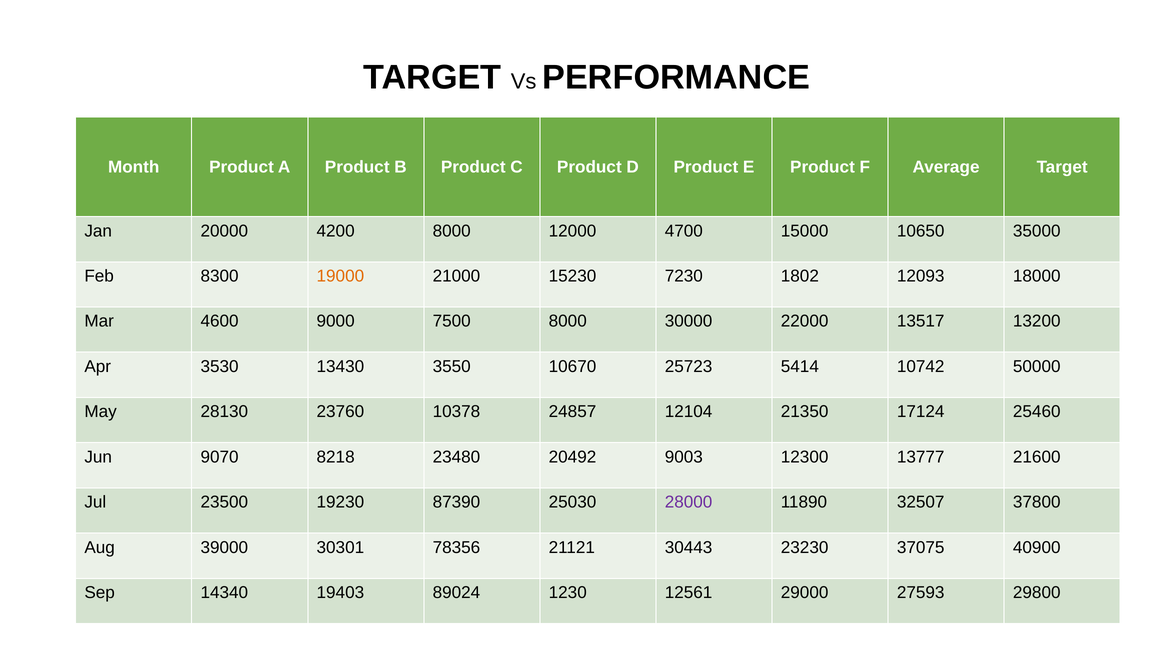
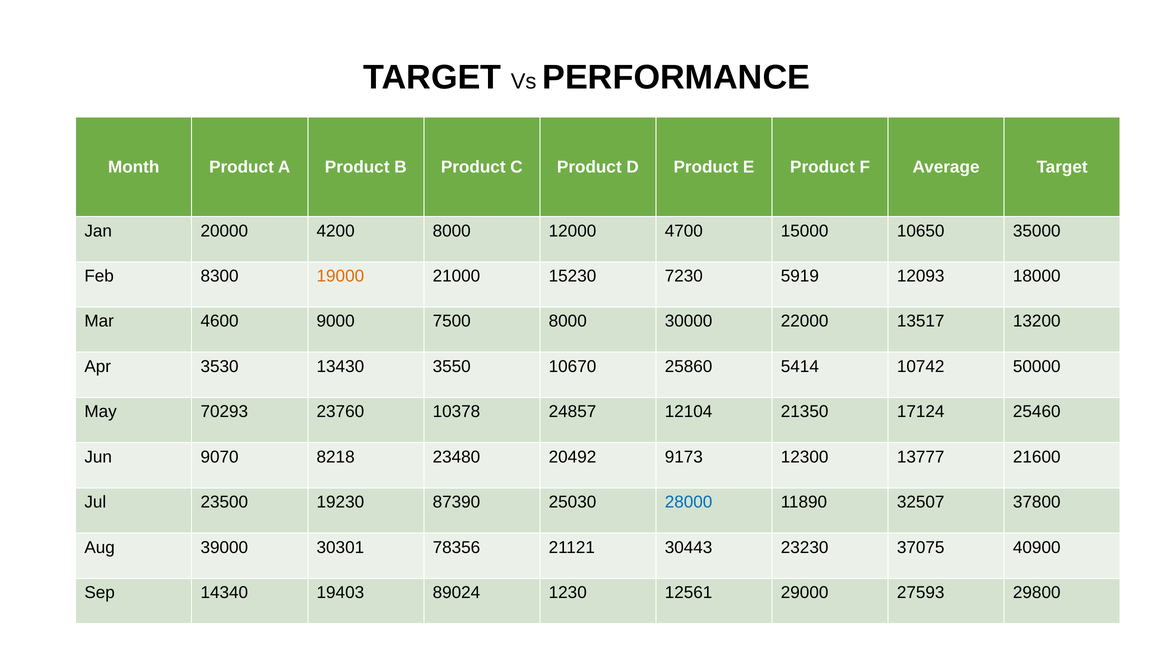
1802: 1802 -> 5919 (800, 276)
25723: 25723 -> 25860 (689, 366)
28130: 28130 -> 70293 (224, 412)
9003: 9003 -> 9173 (684, 457)
28000 colour: purple -> blue (689, 502)
